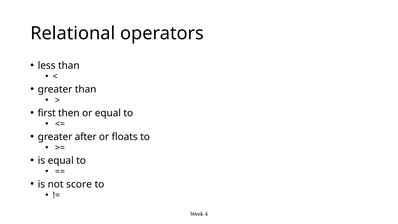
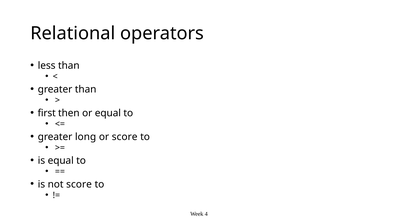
after: after -> long (86, 137)
or floats: floats -> score (125, 137)
